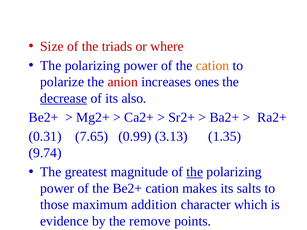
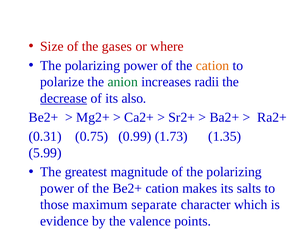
triads: triads -> gases (117, 47)
anion colour: red -> green (123, 82)
ones: ones -> radii (207, 82)
7.65: 7.65 -> 0.75 (92, 137)
3.13: 3.13 -> 1.73 (171, 137)
9.74: 9.74 -> 5.99 (45, 153)
the underline: present -> none (195, 172)
addition: addition -> separate (154, 205)
remove: remove -> valence (150, 221)
